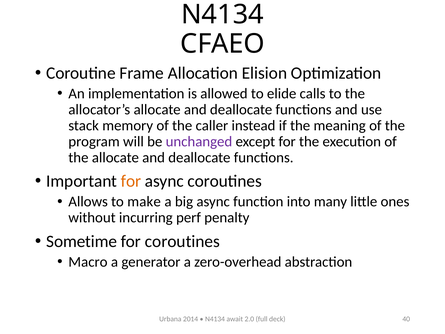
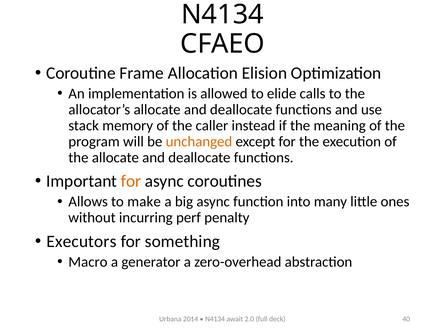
unchanged colour: purple -> orange (199, 142)
Sometime: Sometime -> Executors (82, 241)
for coroutines: coroutines -> something (182, 241)
